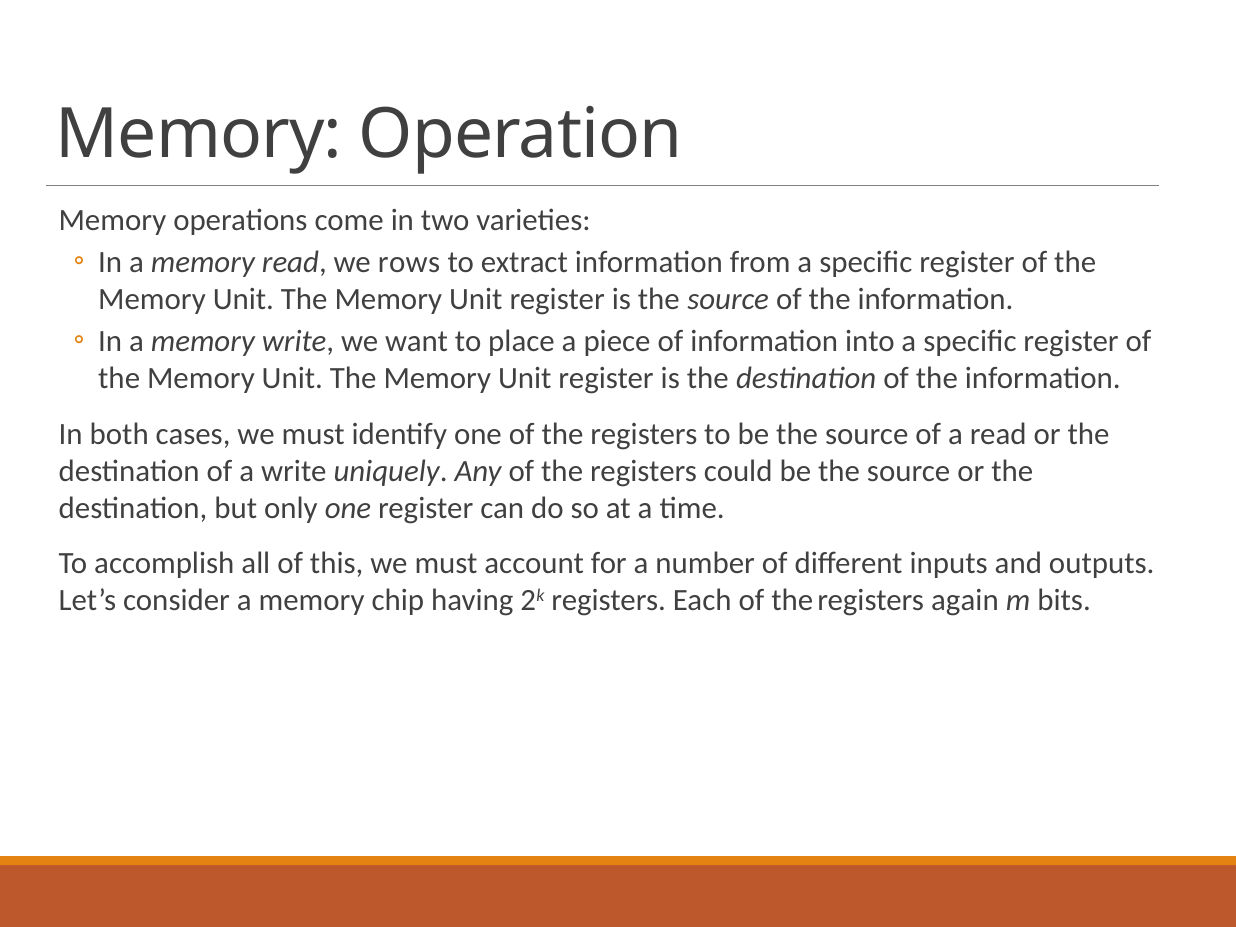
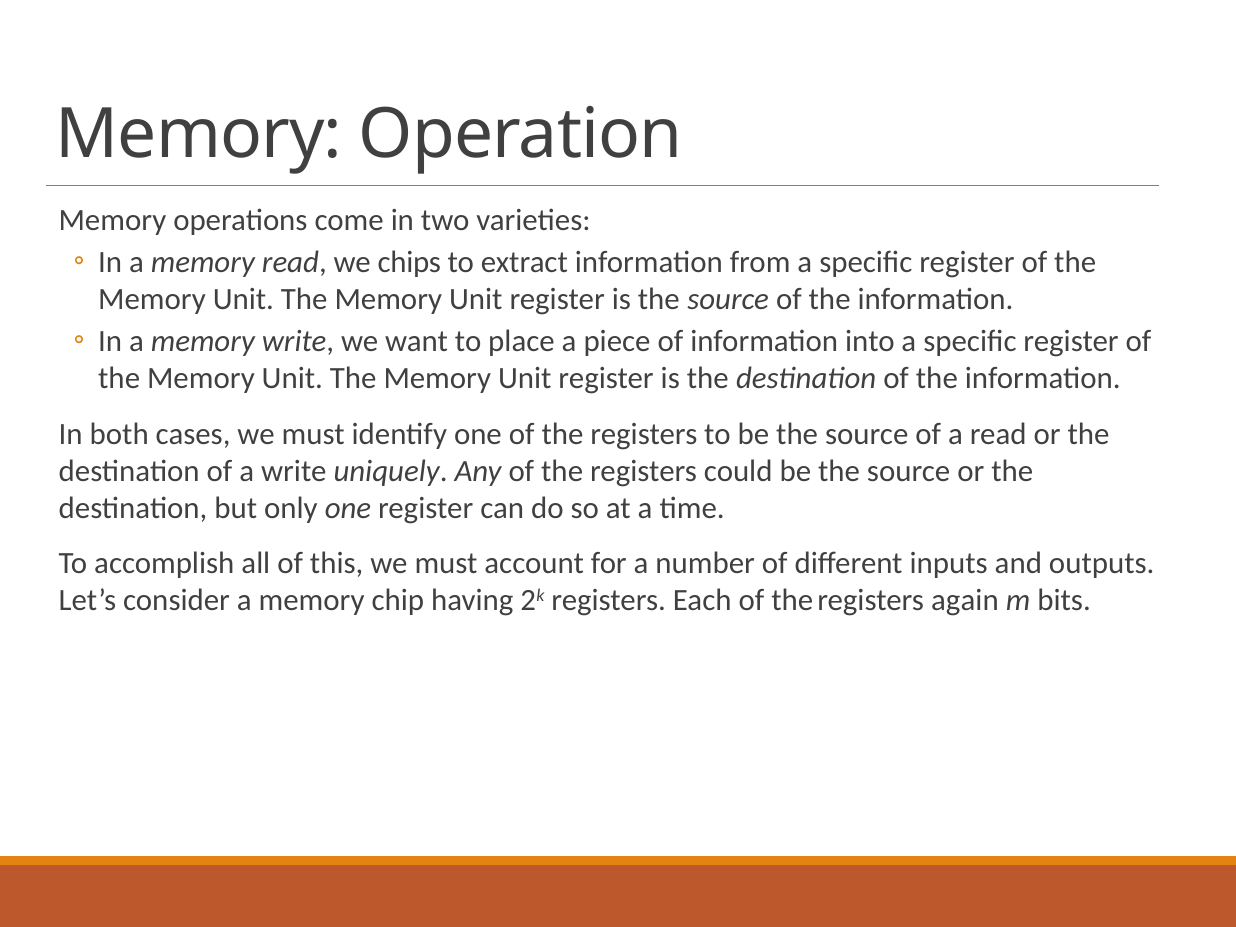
rows: rows -> chips (409, 262)
